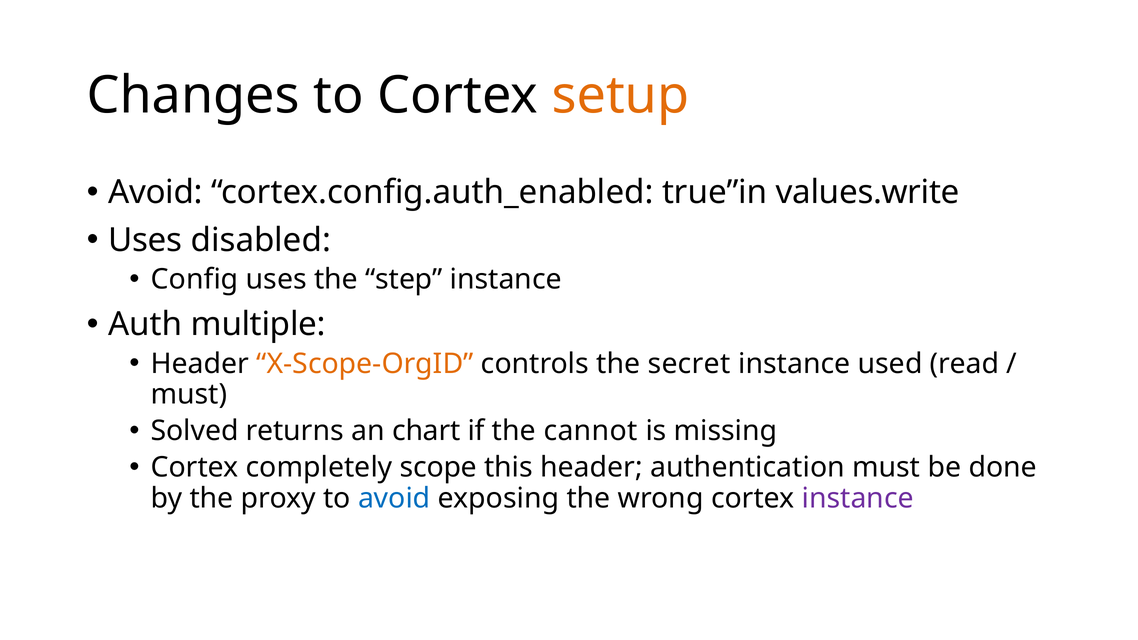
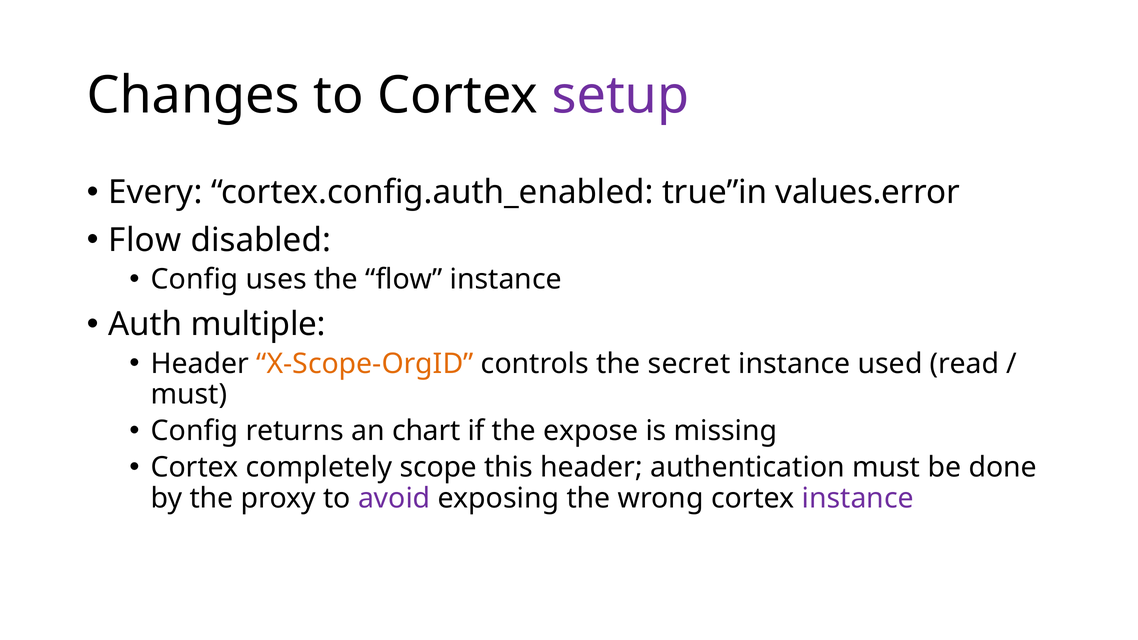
setup colour: orange -> purple (620, 96)
Avoid: Avoid -> Every (155, 192)
values.write: values.write -> values.error (868, 192)
Uses: Uses -> Flow (145, 240)
the step: step -> flow (404, 279)
Solved: Solved -> Config (195, 431)
cannot: cannot -> expose (591, 431)
avoid colour: blue -> purple (394, 498)
